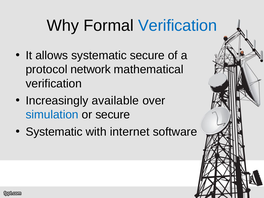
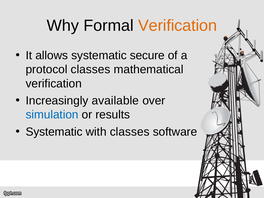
Verification colour: blue -> orange (178, 26)
protocol network: network -> classes (91, 70)
or secure: secure -> results (113, 115)
with internet: internet -> classes (130, 132)
